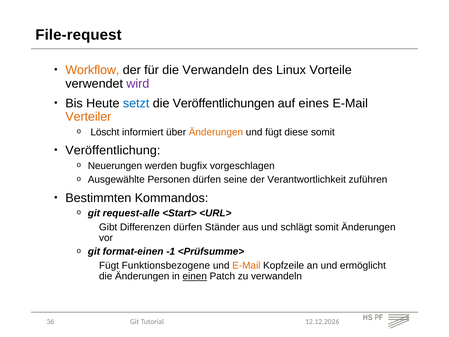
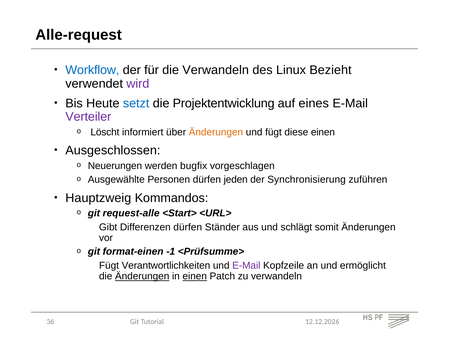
File-request: File-request -> Alle-request (79, 35)
Workflow colour: orange -> blue (92, 70)
Vorteile: Vorteile -> Bezieht (331, 70)
Veröffentlichungen: Veröffentlichungen -> Projektentwicklung (224, 103)
Verteiler colour: orange -> purple (88, 117)
diese somit: somit -> einen (323, 132)
Veröffentlichung: Veröffentlichung -> Ausgeschlossen (113, 150)
seine: seine -> jeden (236, 179)
Verantwortlichkeit: Verantwortlichkeit -> Synchronisierung (307, 179)
Bestimmten: Bestimmten -> Hauptzweig (98, 198)
Funktionsbezogene: Funktionsbezogene -> Verantwortlichkeiten (166, 265)
E-Mail colour: orange -> purple (246, 265)
Änderungen underline: none -> present (142, 276)
